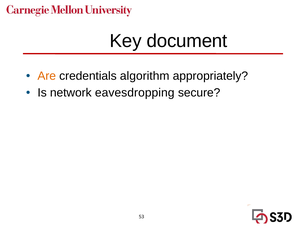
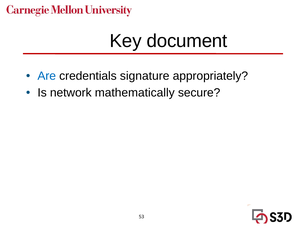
Are colour: orange -> blue (47, 76)
algorithm: algorithm -> signature (145, 76)
eavesdropping: eavesdropping -> mathematically (135, 92)
